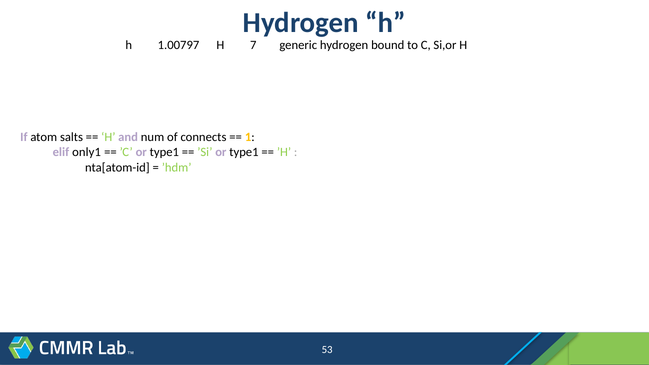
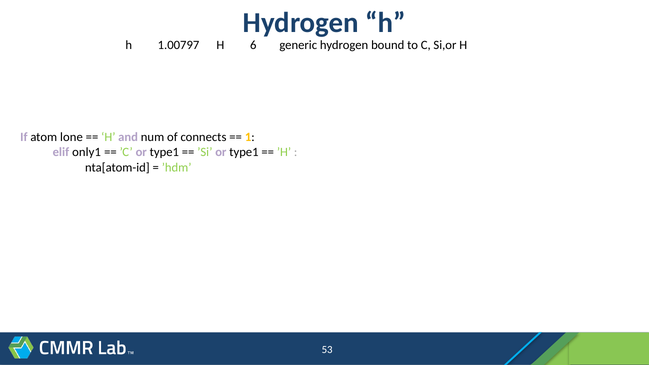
7: 7 -> 6 (253, 45)
salts: salts -> lone (71, 137)
